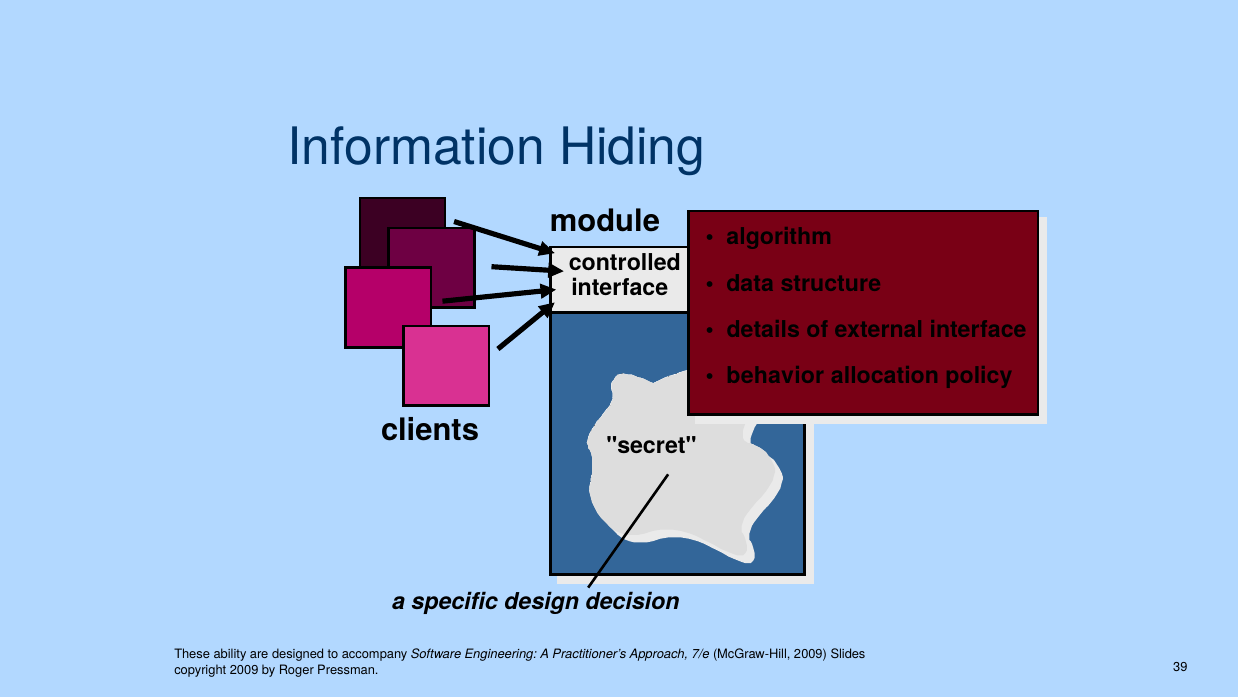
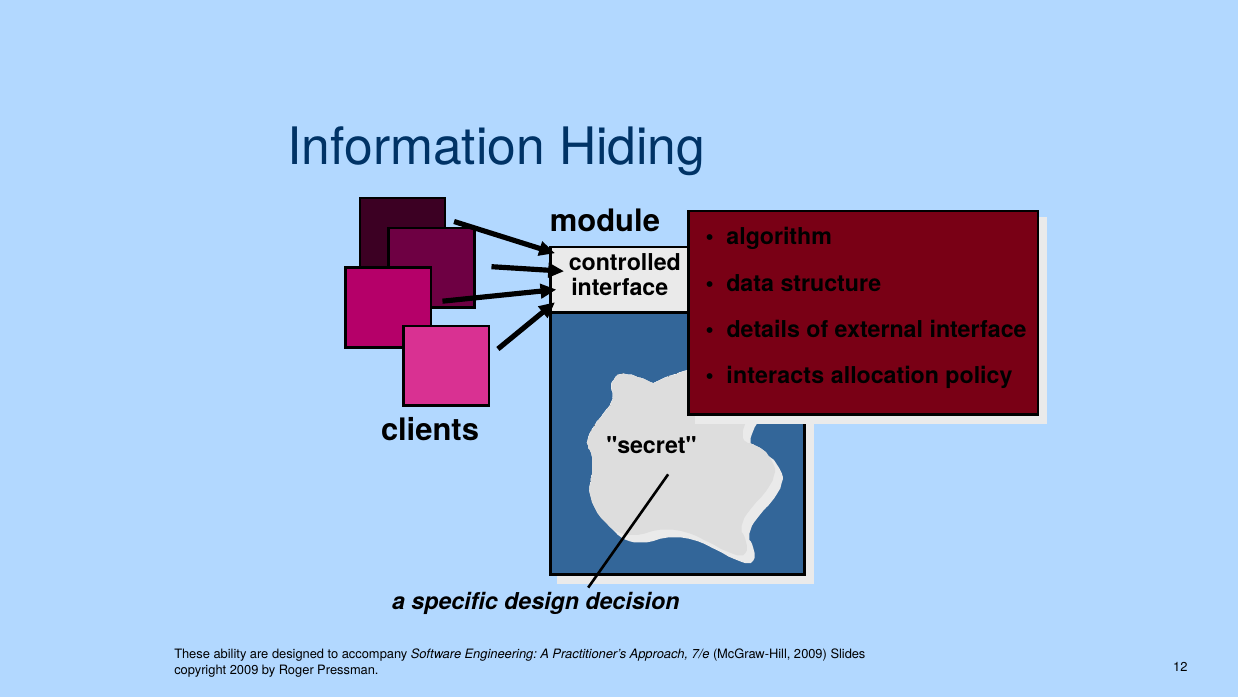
behavior: behavior -> interacts (775, 376)
39: 39 -> 12 (1180, 666)
